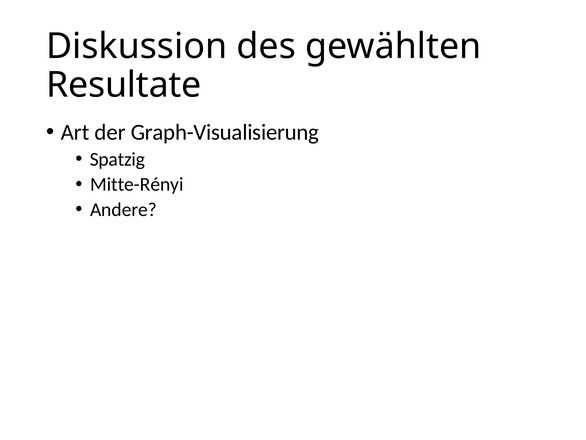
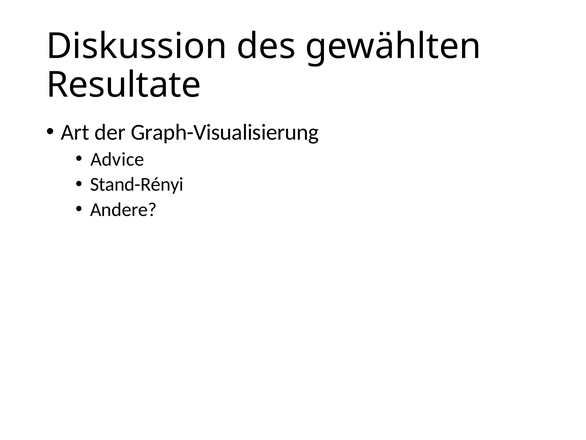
Spatzig: Spatzig -> Advice (117, 159)
Mitte-Rényi: Mitte-Rényi -> Stand-Rényi (137, 184)
